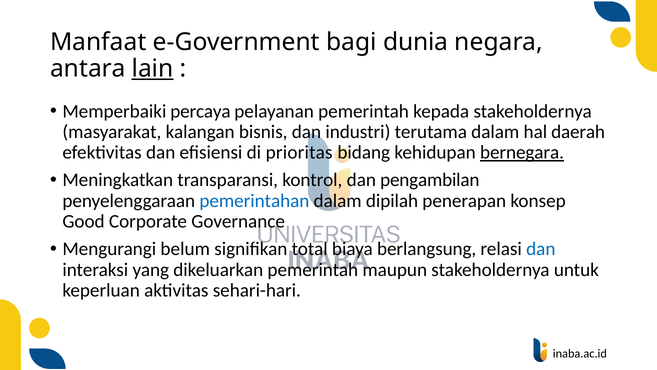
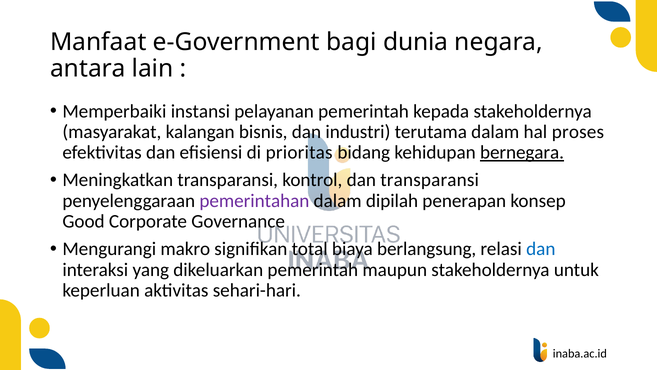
lain underline: present -> none (153, 69)
percaya: percaya -> instansi (200, 111)
daerah: daerah -> proses (578, 132)
dan pengambilan: pengambilan -> transparansi (430, 180)
pemerintahan colour: blue -> purple (254, 201)
belum: belum -> makro (185, 249)
